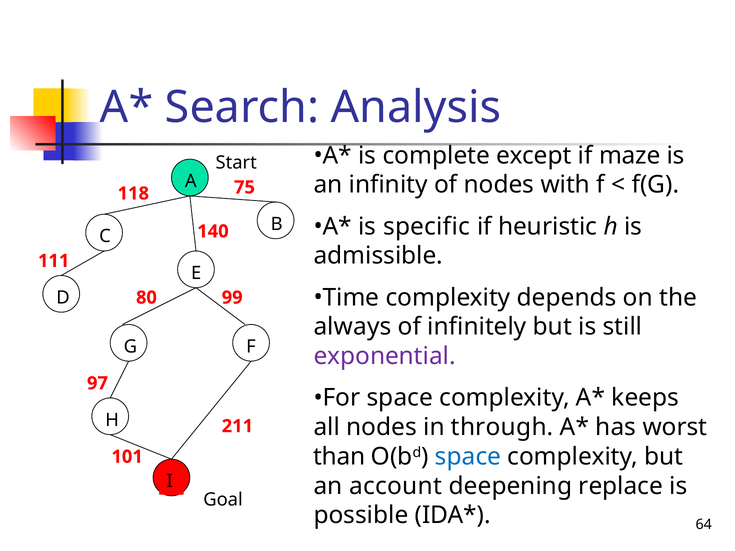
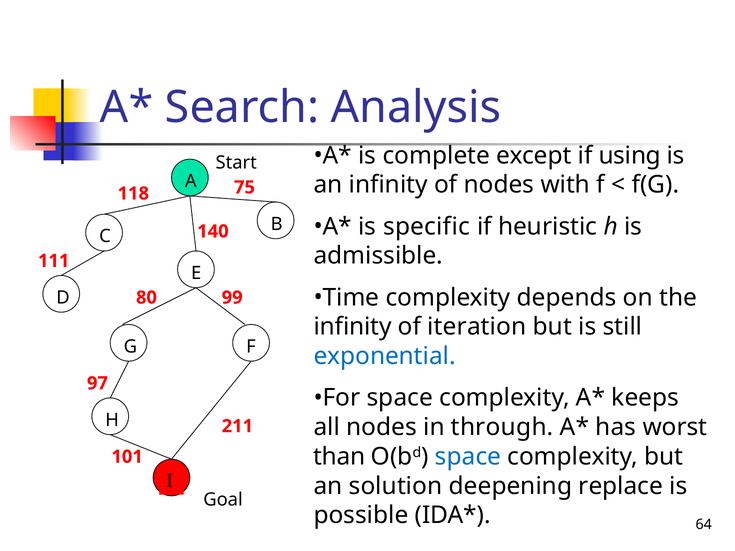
maze: maze -> using (630, 155)
always: always -> infinity (353, 327)
infinitely: infinitely -> iteration (477, 327)
exponential colour: purple -> blue (385, 356)
account: account -> solution (396, 486)
